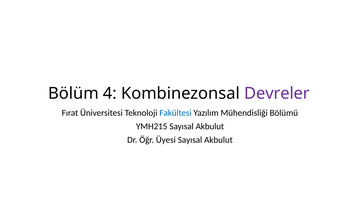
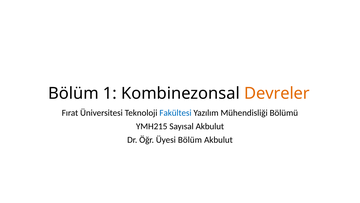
4: 4 -> 1 (110, 93)
Devreler colour: purple -> orange (277, 93)
Üyesi Sayısal: Sayısal -> Bölüm (190, 139)
